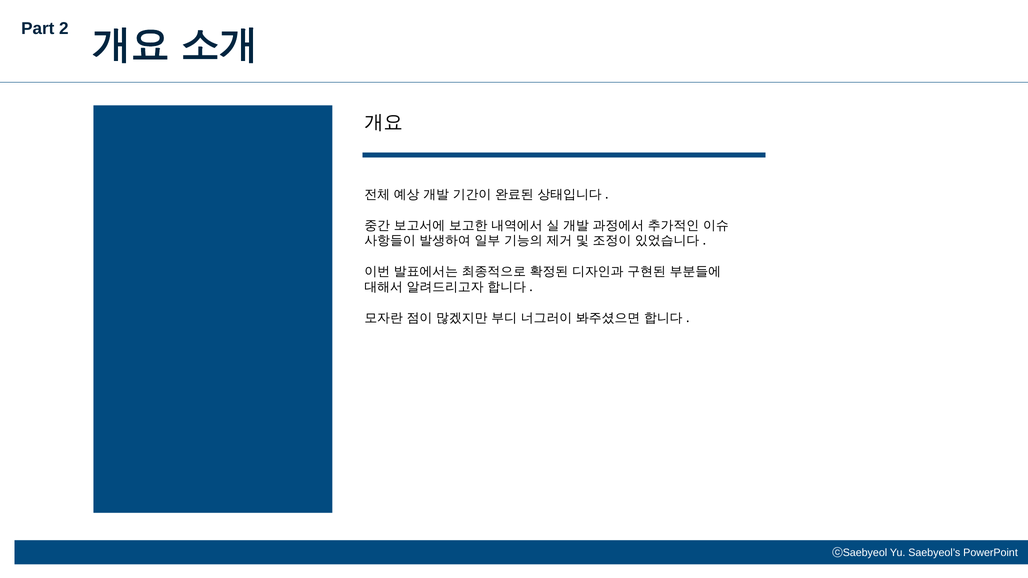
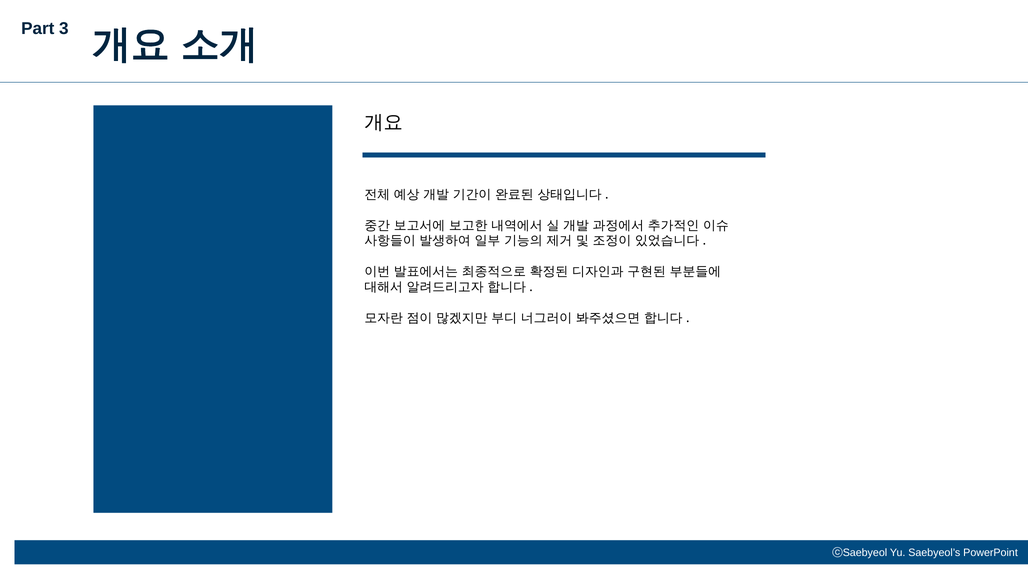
2: 2 -> 3 (64, 29)
